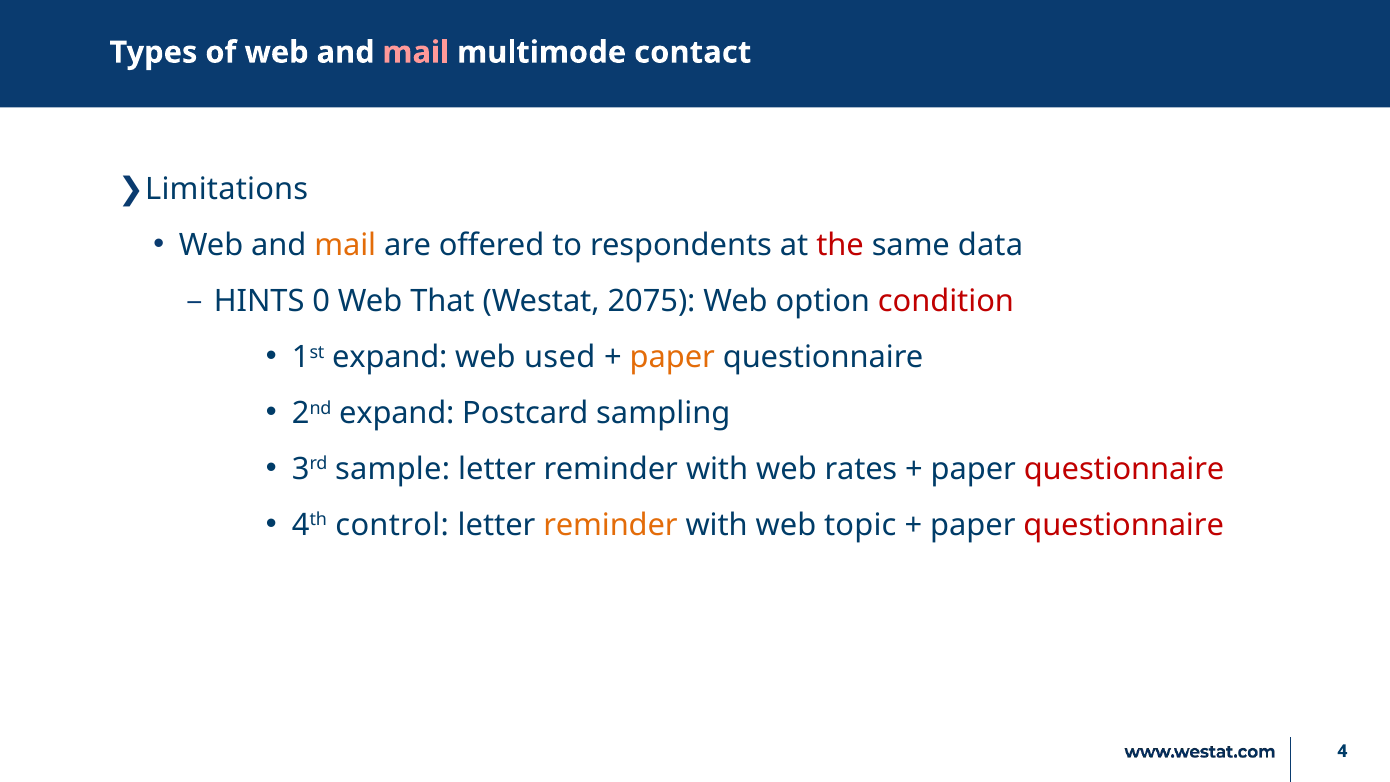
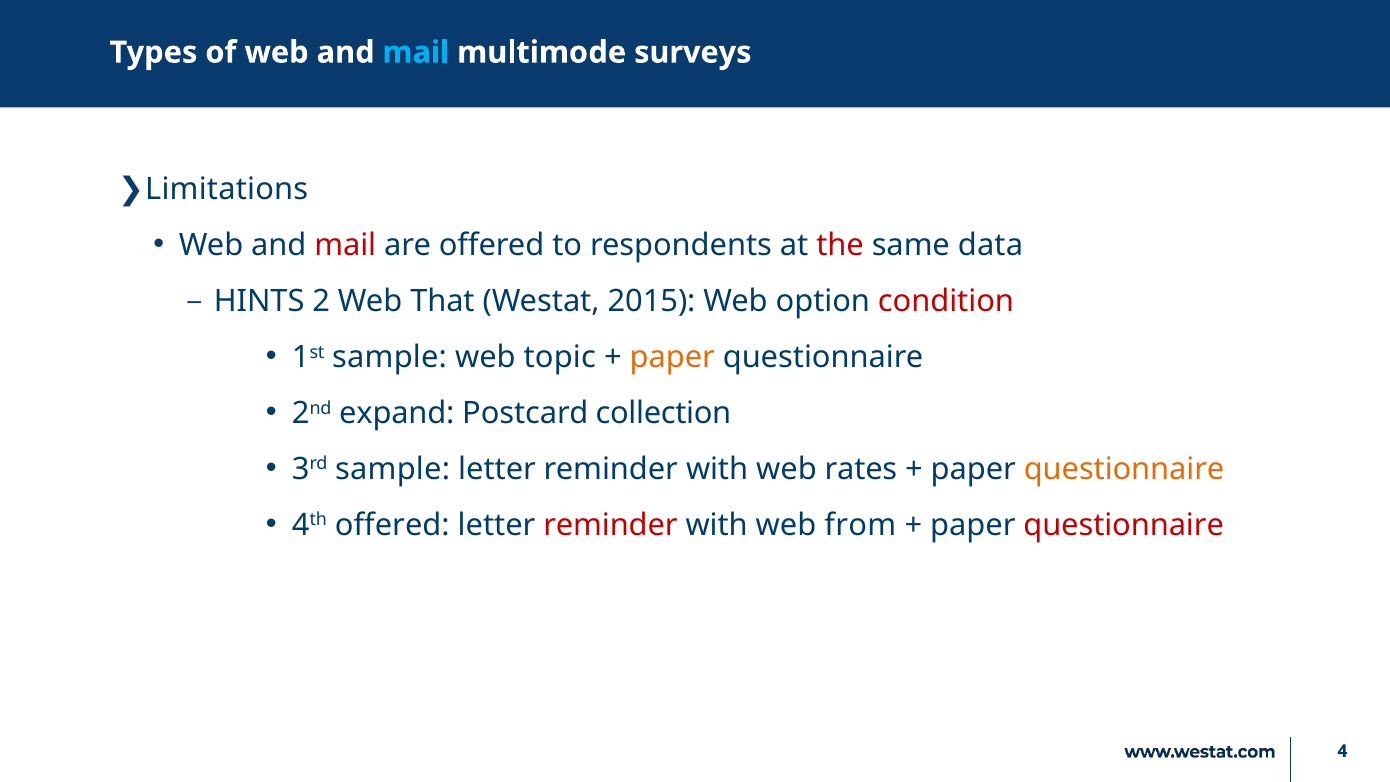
mail colour: pink -> light blue (416, 52)
contact: contact -> surveys (693, 52)
mail colour: orange -> red (345, 245)
0: 0 -> 2 (321, 301)
2075: 2075 -> 2015 (652, 301)
1st expand: expand -> sample (390, 357)
used: used -> topic (560, 357)
sampling: sampling -> collection (663, 413)
questionnaire colour: red -> orange (1124, 469)
4th control: control -> offered (392, 525)
reminder colour: orange -> red (610, 525)
topic: topic -> from (860, 525)
